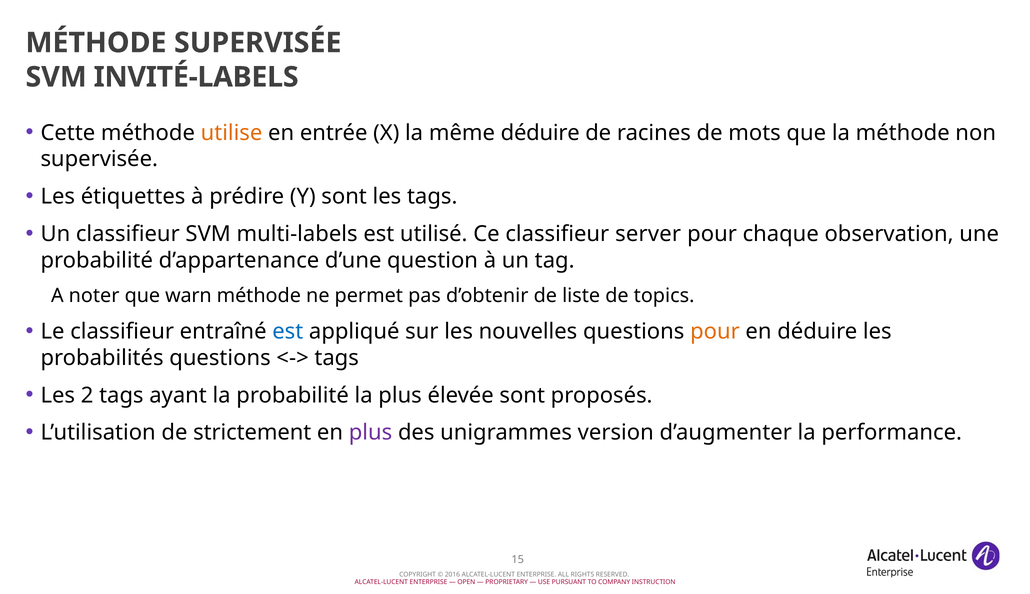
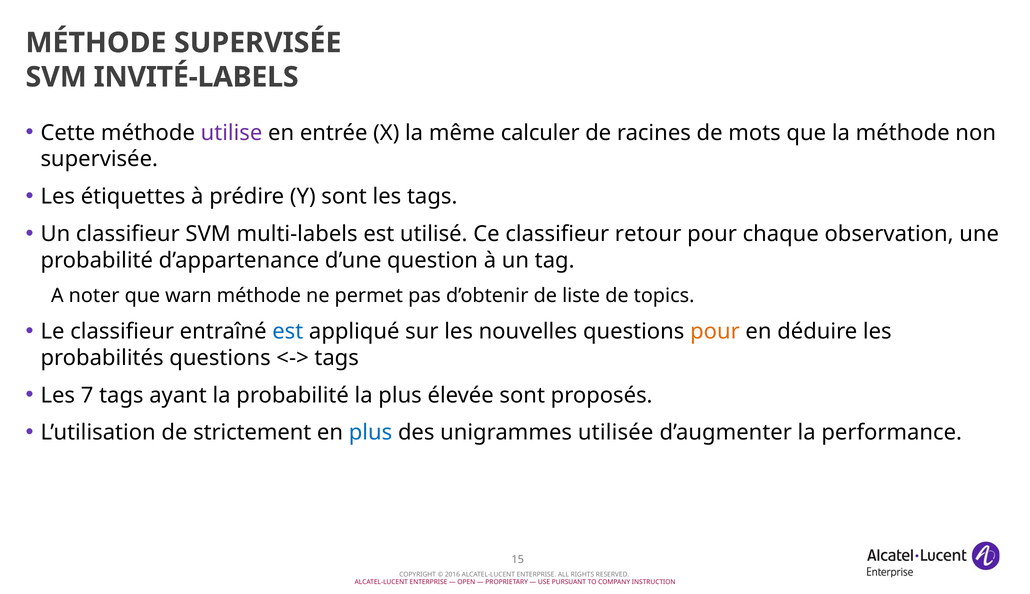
utilise colour: orange -> purple (232, 133)
même déduire: déduire -> calculer (540, 133)
server: server -> retour (648, 234)
2: 2 -> 7 (87, 395)
plus colour: purple -> blue (370, 433)
version: version -> utilisée (616, 433)
